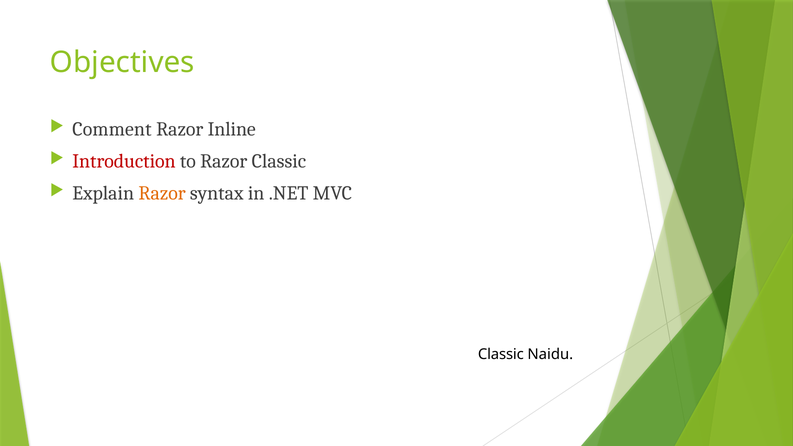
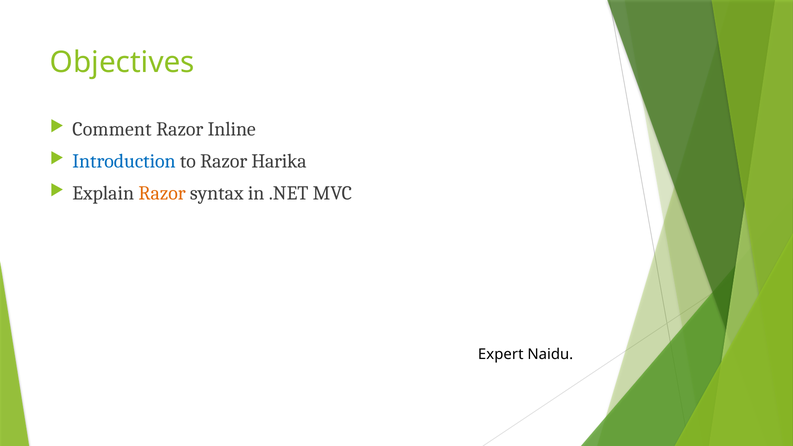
Introduction colour: red -> blue (124, 161)
Razor Classic: Classic -> Harika (279, 161)
Classic: Classic -> Expert (501, 354)
